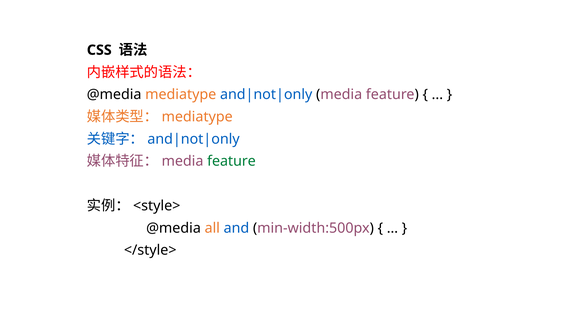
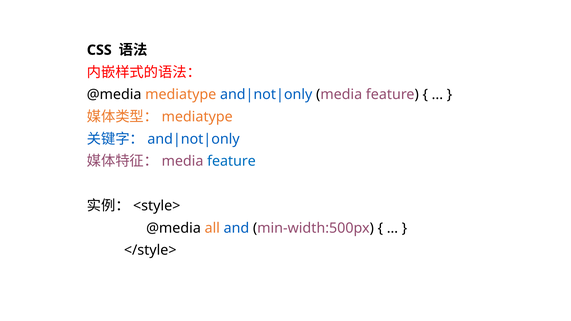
feature colour: green -> blue (231, 161)
